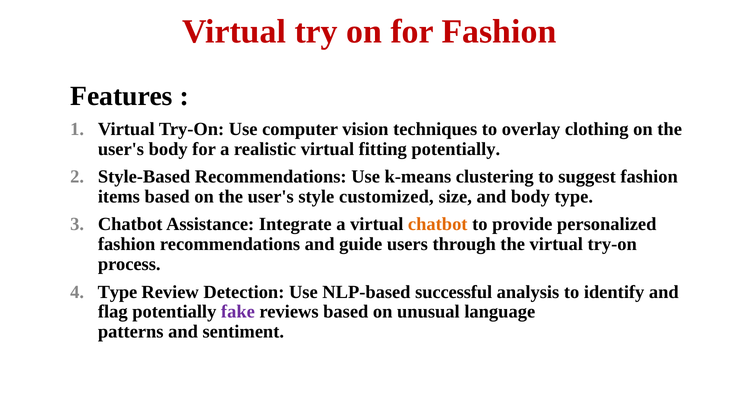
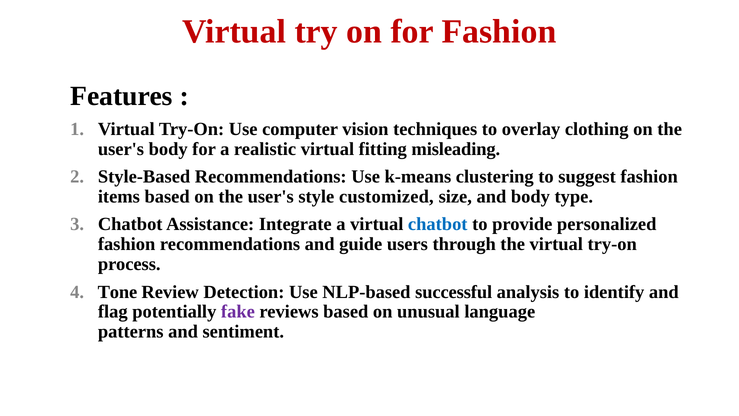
fitting potentially: potentially -> misleading (456, 149)
chatbot colour: orange -> blue (438, 224)
Type: Type -> Tone (117, 292)
